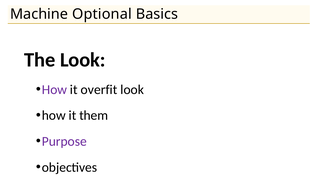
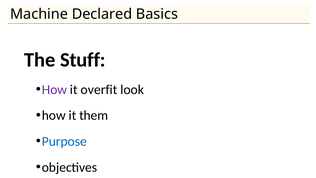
Optional: Optional -> Declared (102, 14)
The Look: Look -> Stuff (83, 60)
Purpose colour: purple -> blue (64, 141)
